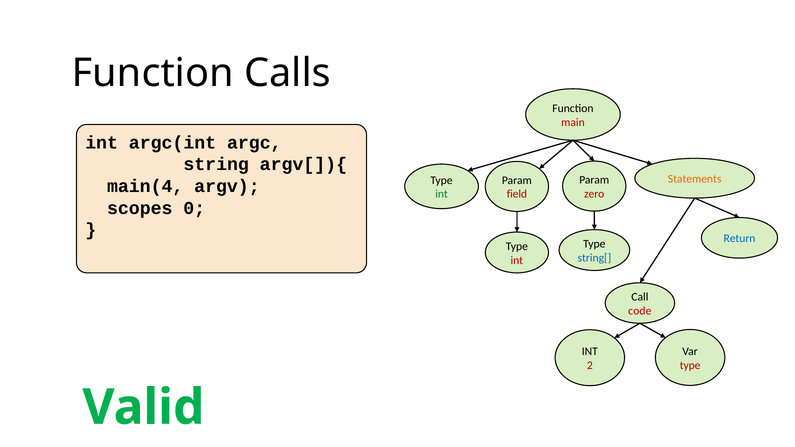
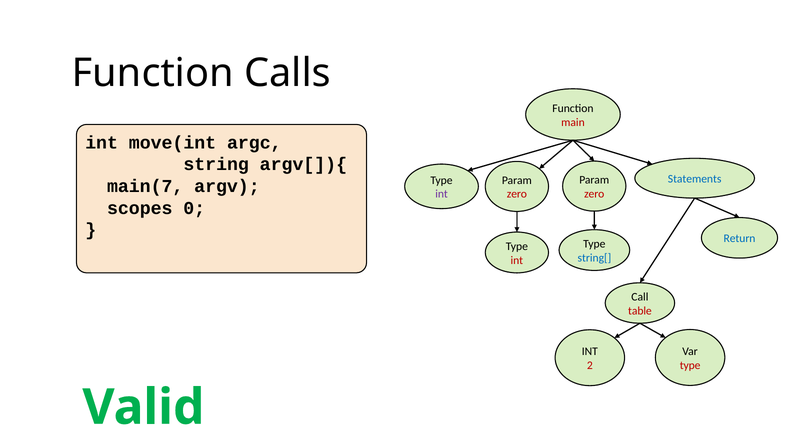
argc(int: argc(int -> move(int (172, 143)
Statements colour: orange -> blue (695, 179)
main(4: main(4 -> main(7 (145, 186)
int colour: green -> purple (442, 194)
field: field -> zero (517, 194)
code: code -> table (640, 311)
